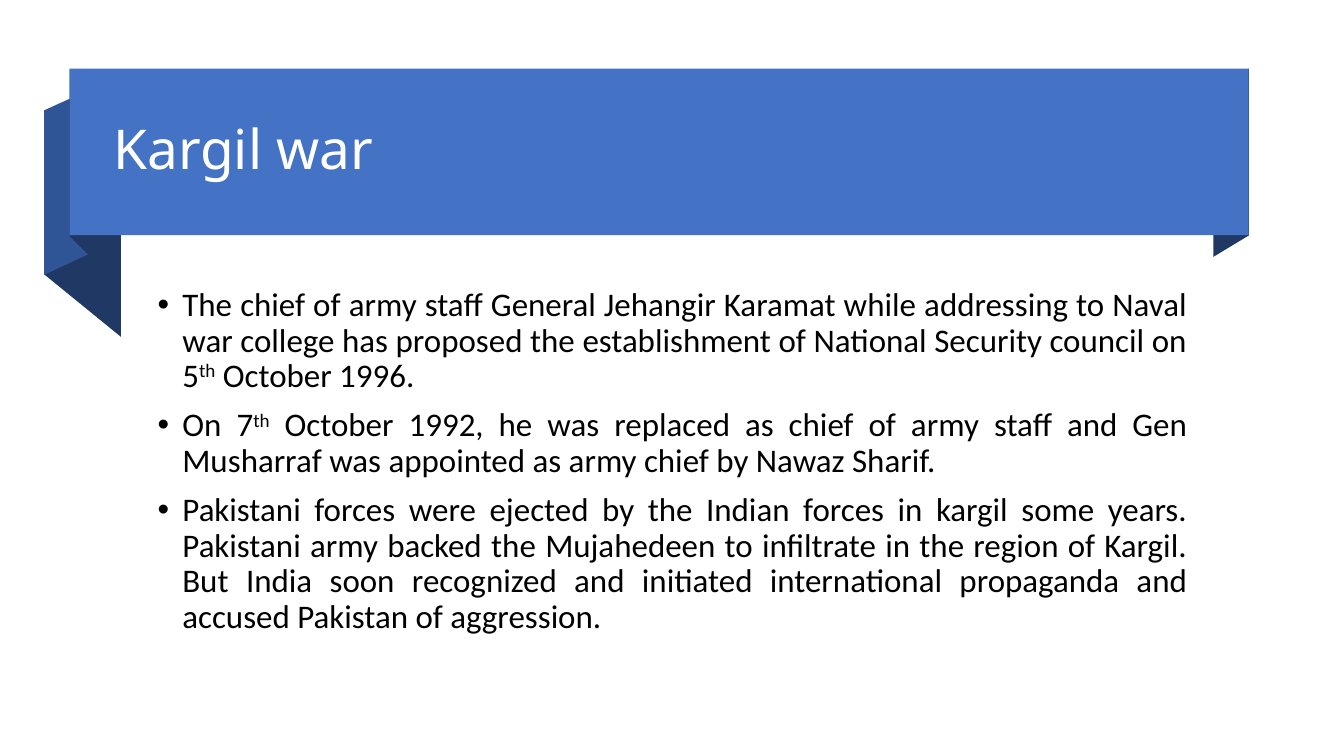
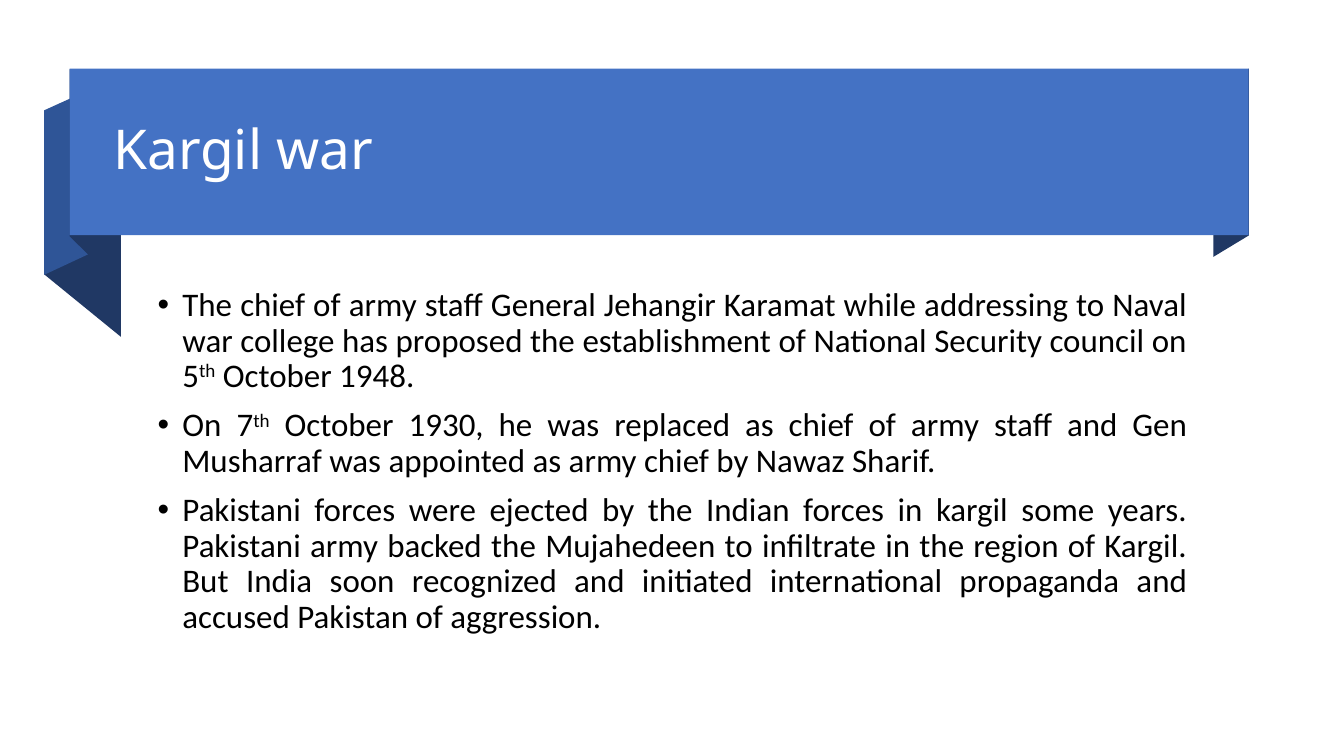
1996: 1996 -> 1948 (377, 377)
1992: 1992 -> 1930 (446, 426)
